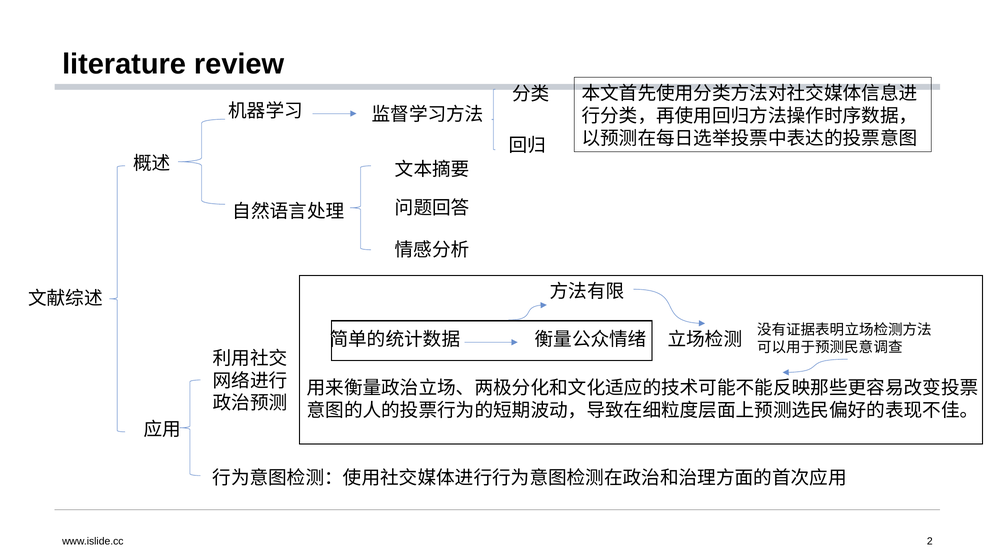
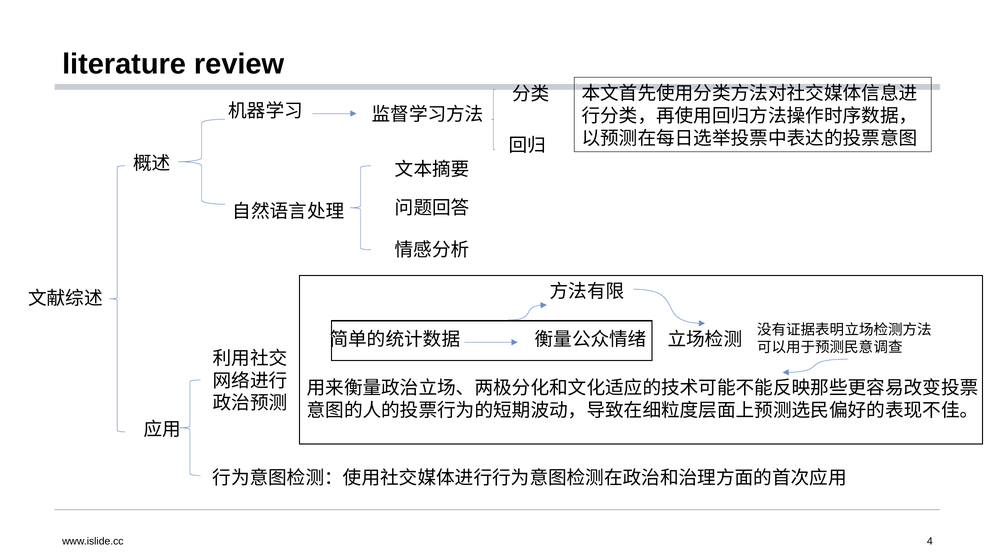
2: 2 -> 4 (930, 541)
